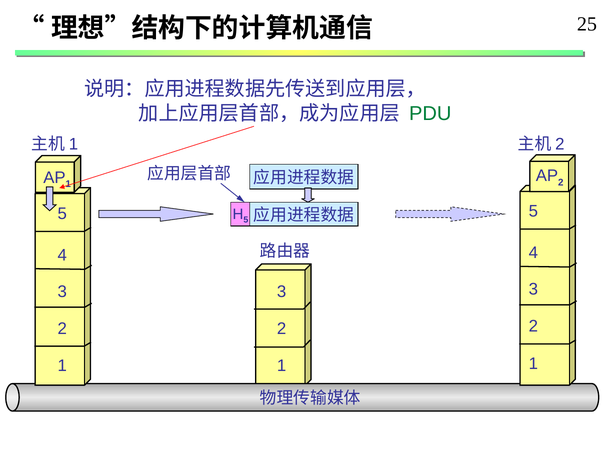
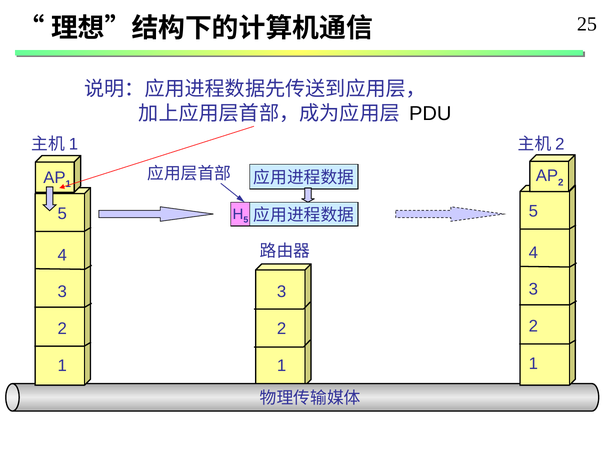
PDU colour: green -> black (430, 114)
